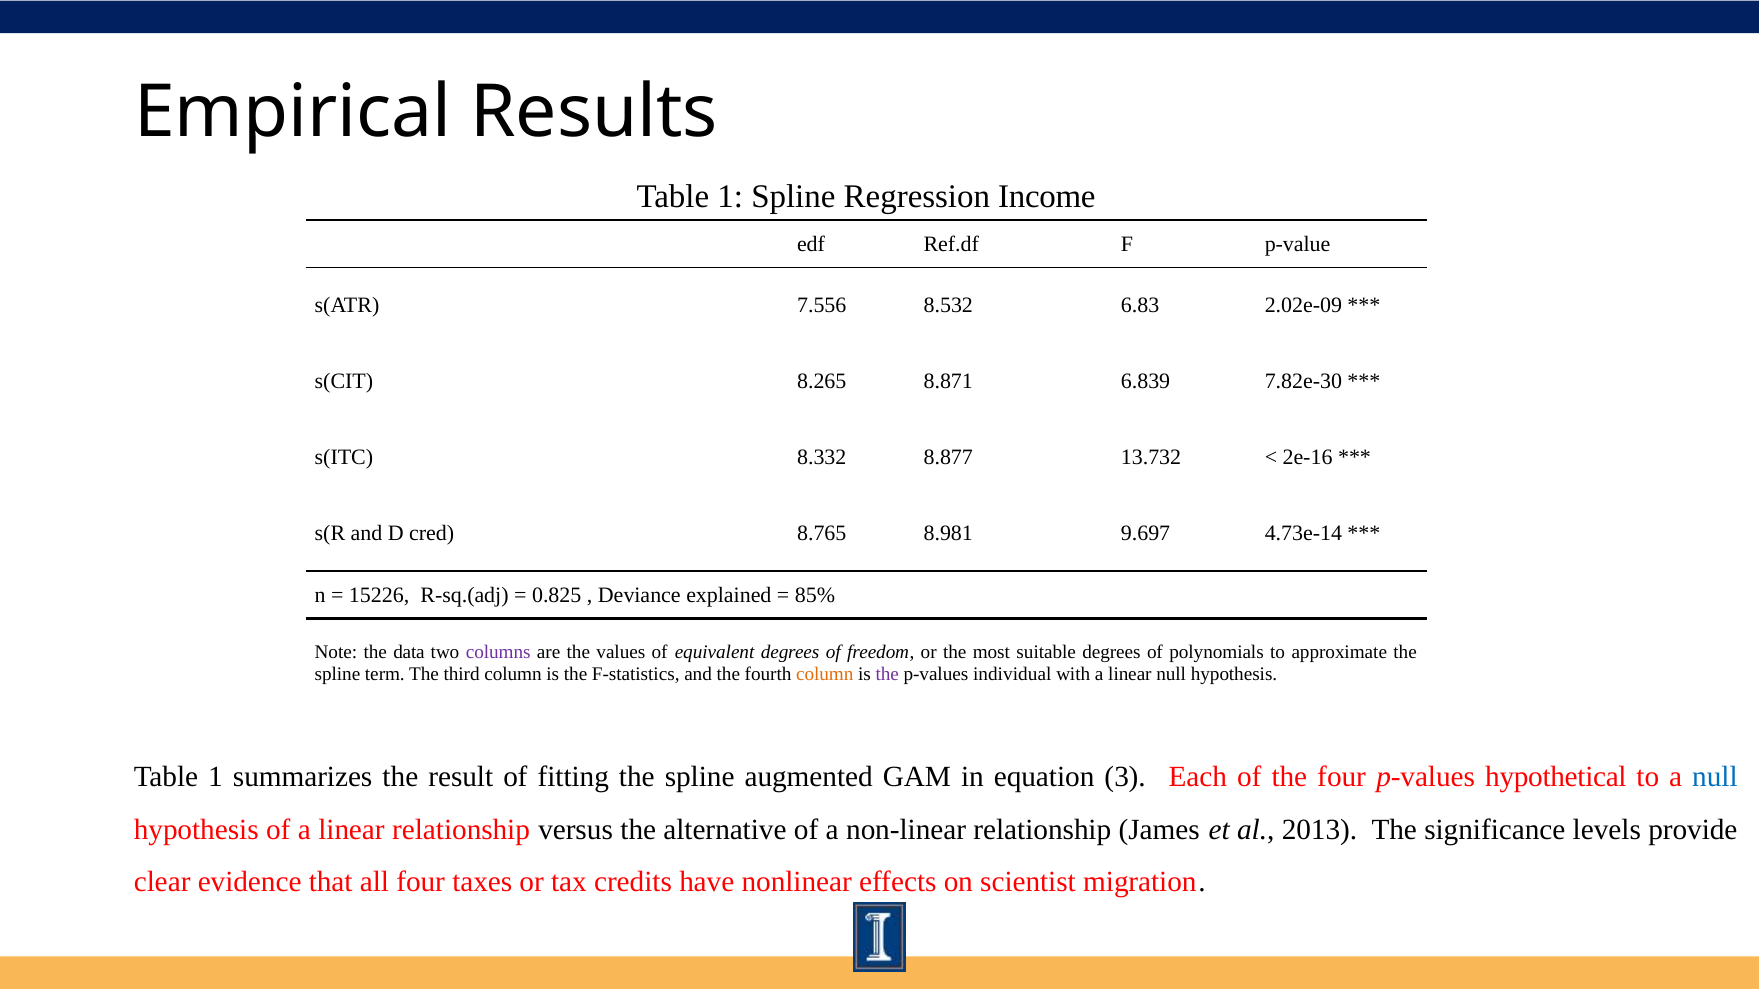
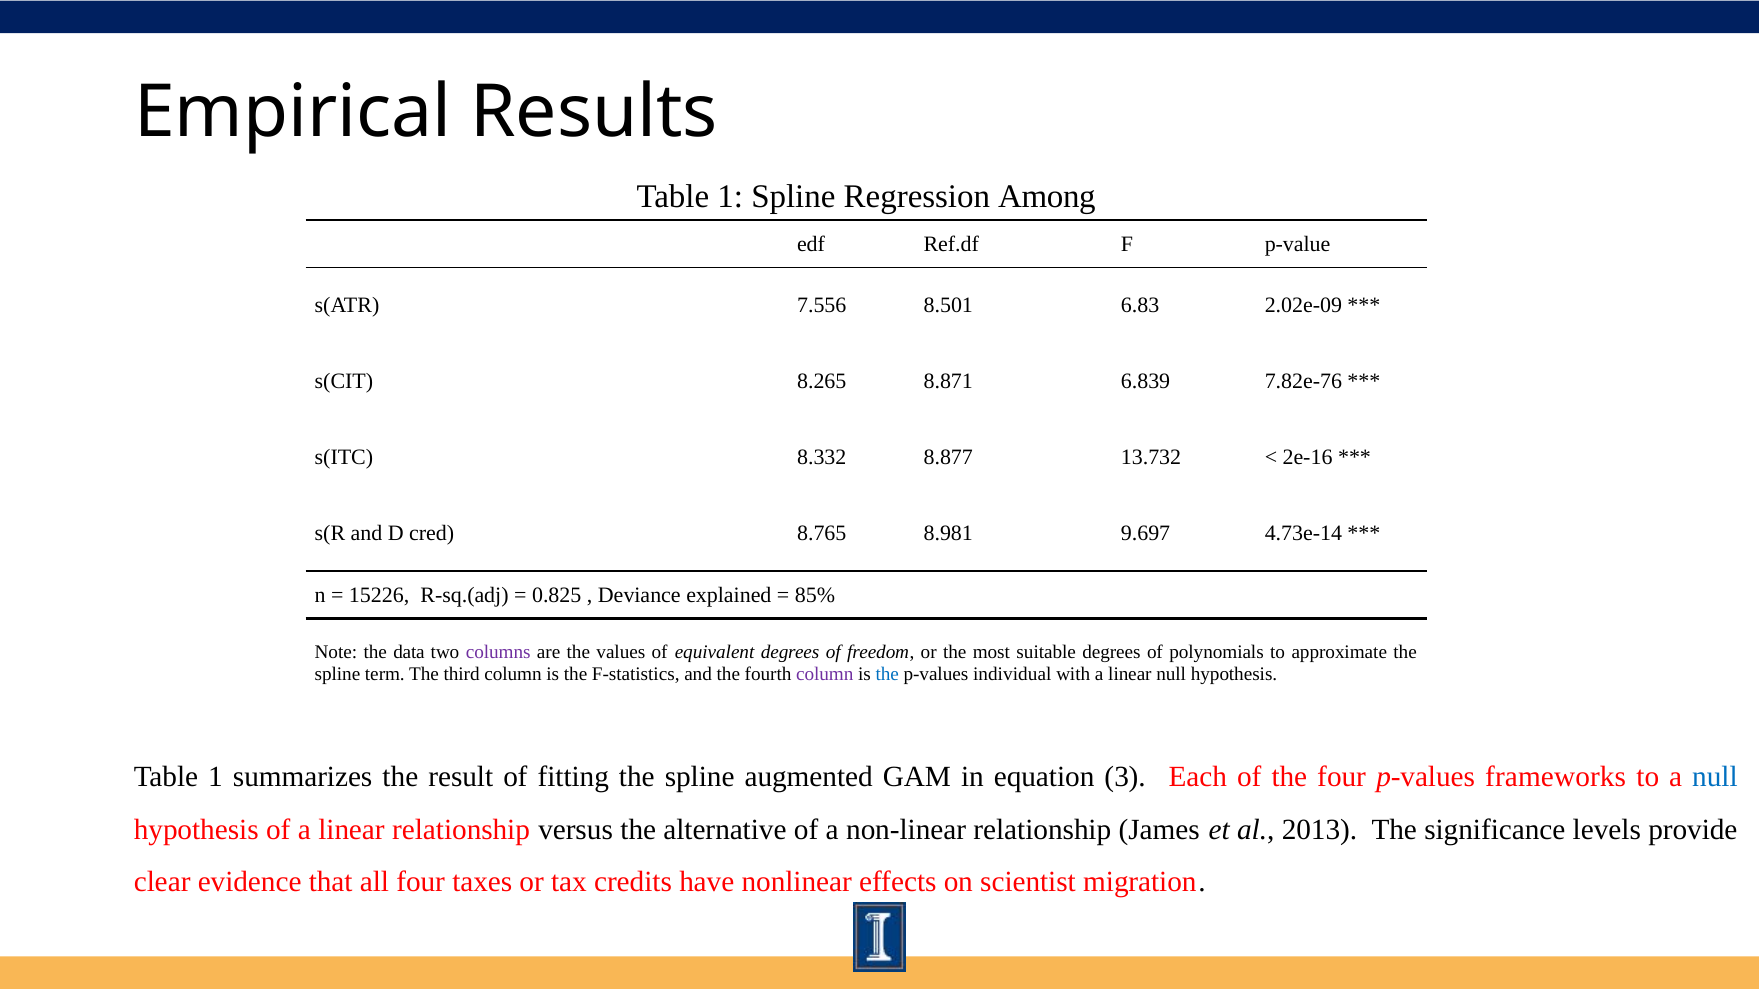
Income: Income -> Among (1047, 197)
8.532: 8.532 -> 8.501 (948, 306)
7.82e-30: 7.82e-30 -> 7.82e-76 (1303, 382)
column colour: orange -> purple (825, 674)
the colour: purple -> blue (887, 674)
hypothetical: hypothetical -> frameworks (1556, 777)
